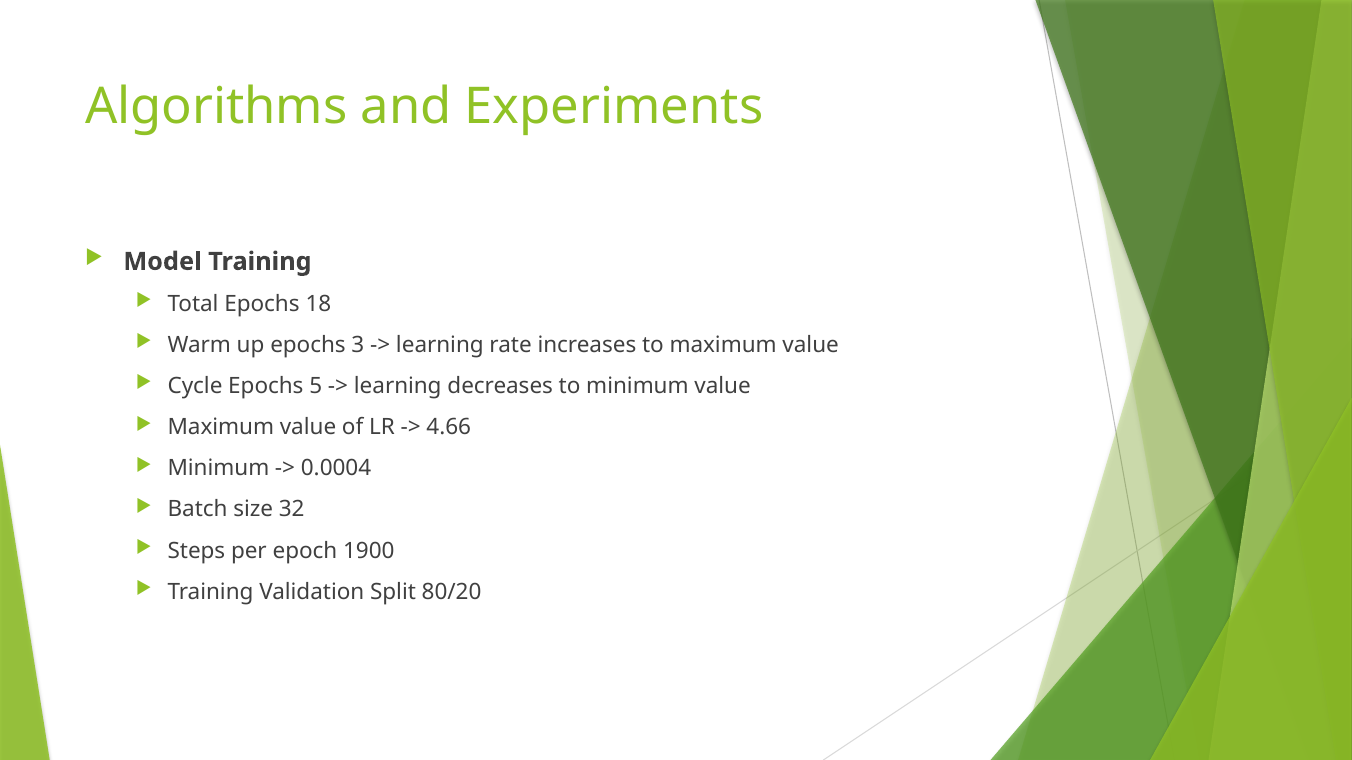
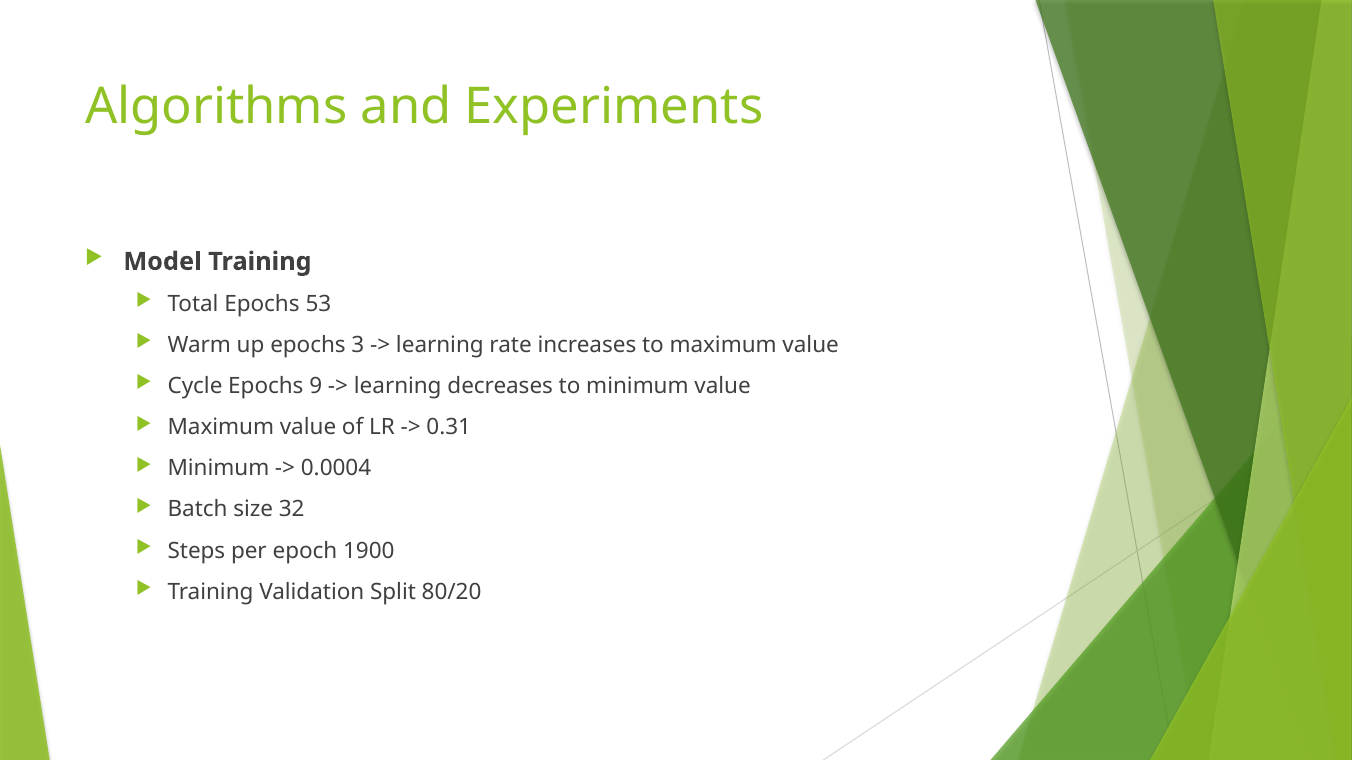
18: 18 -> 53 (318, 304)
5: 5 -> 9 (316, 387)
4.66: 4.66 -> 0.31 (449, 428)
